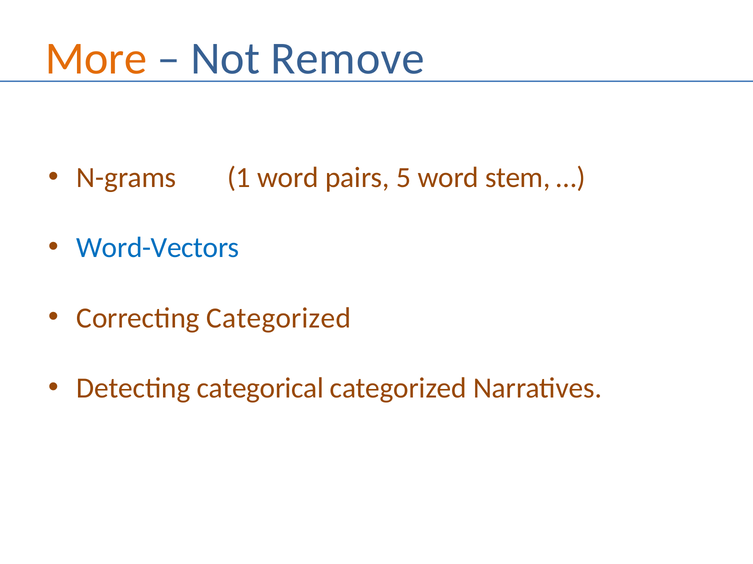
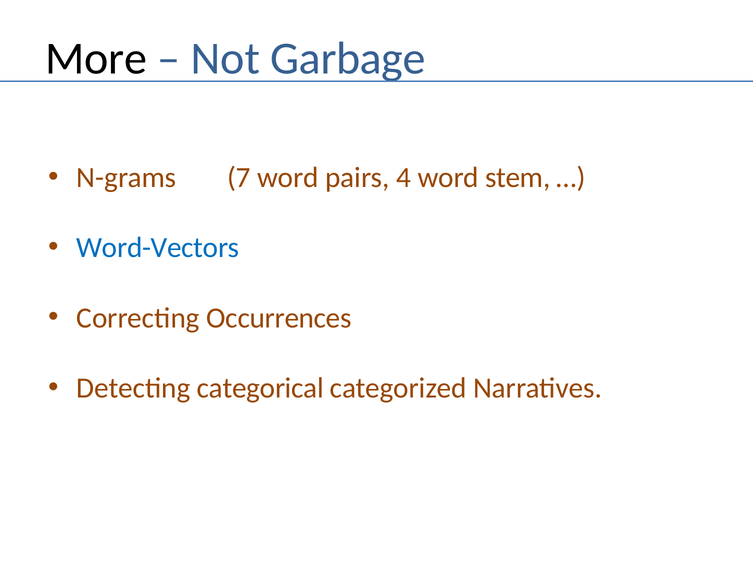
More colour: orange -> black (96, 58)
Remove: Remove -> Garbage (348, 58)
1: 1 -> 7 (239, 178)
5: 5 -> 4 (404, 178)
Correcting Categorized: Categorized -> Occurrences (279, 318)
